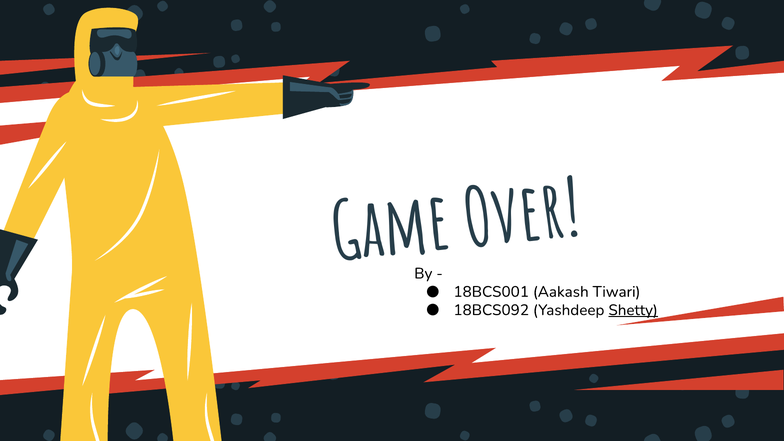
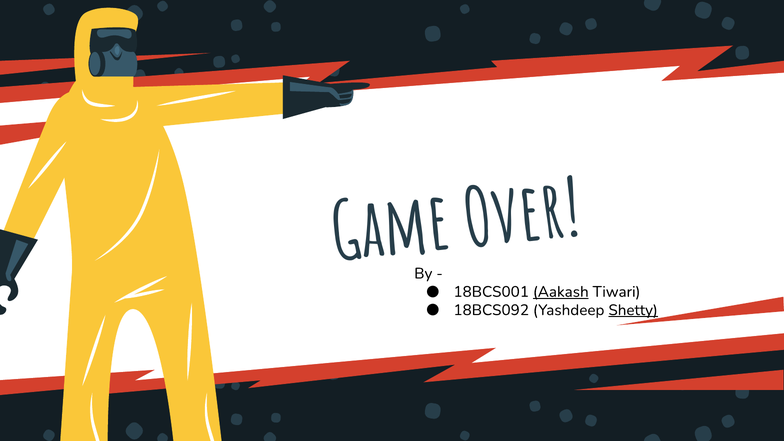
Aakash underline: none -> present (561, 292)
